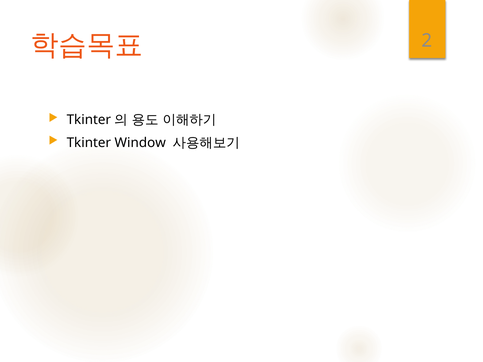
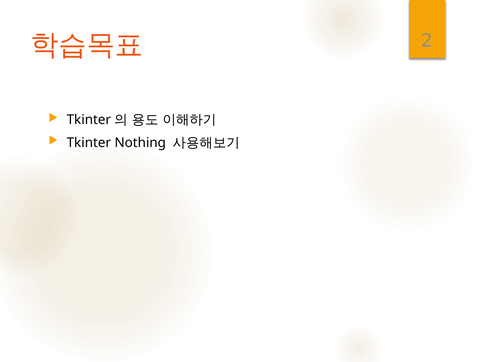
Window: Window -> Nothing (140, 143)
